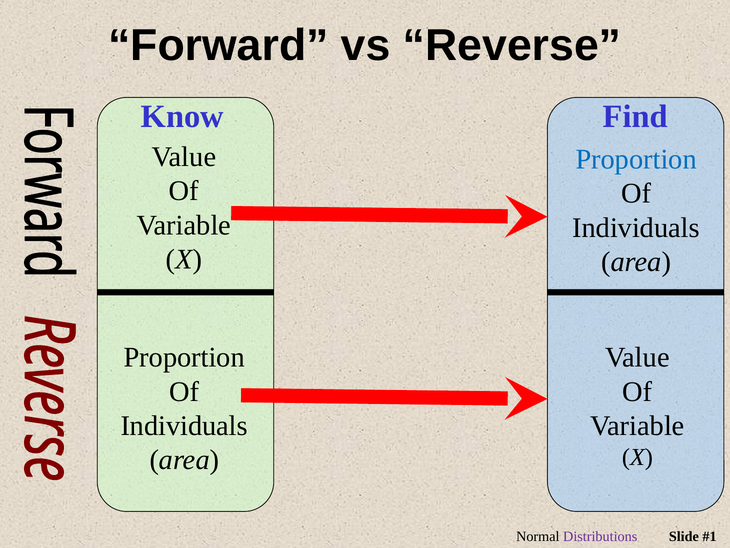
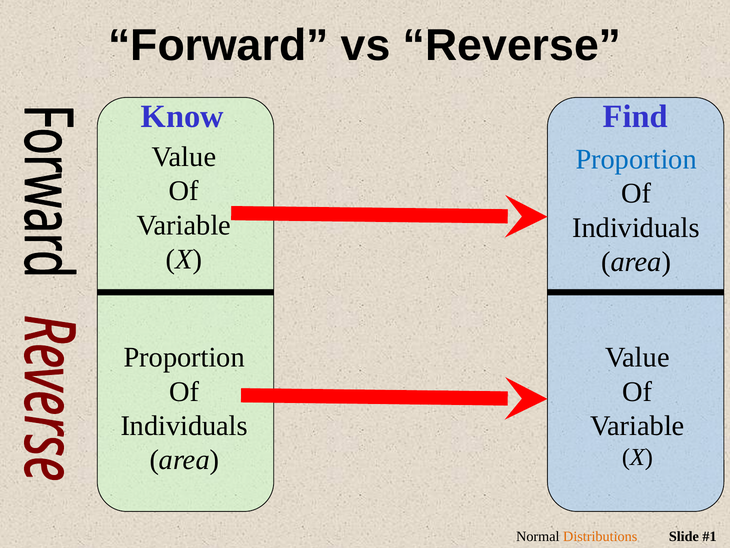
Distributions colour: purple -> orange (600, 536)
